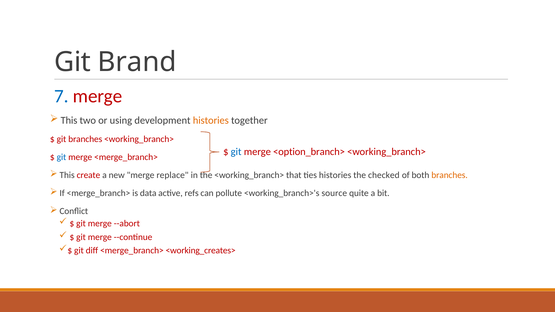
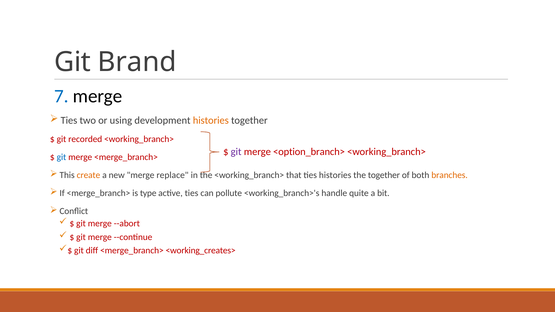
merge colour: red -> black (98, 96)
This: This -> Ties (69, 120)
git branches: branches -> recorded (85, 139)
git colour: blue -> purple (236, 152)
create colour: red -> orange (88, 175)
the checked: checked -> together (384, 175)
data: data -> type (148, 193)
active refs: refs -> ties (192, 193)
source: source -> handle (334, 193)
